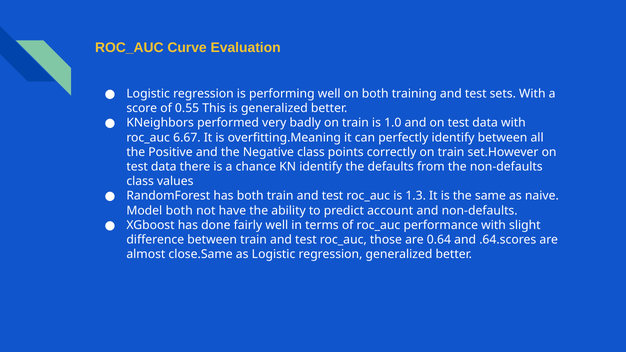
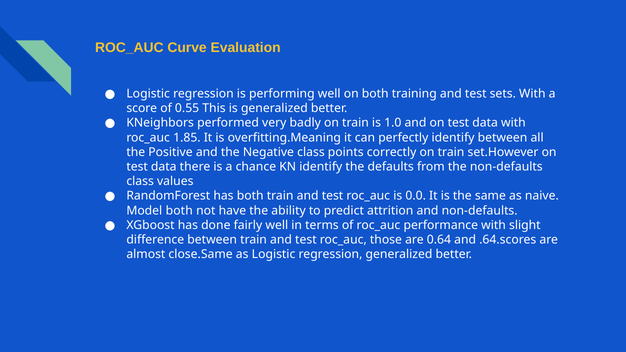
6.67: 6.67 -> 1.85 (187, 138)
1.3: 1.3 -> 0.0 (416, 196)
account: account -> attrition (390, 211)
